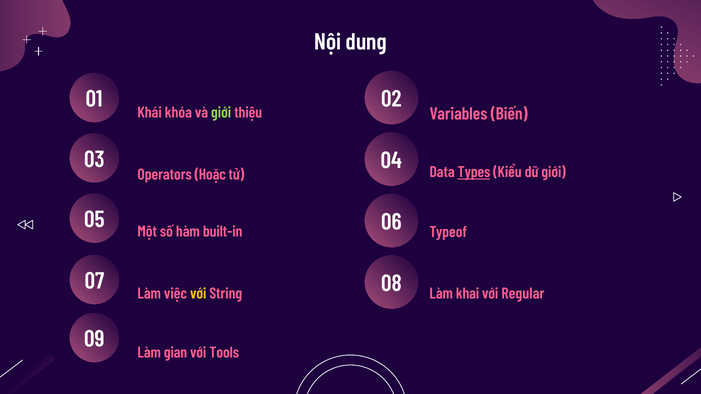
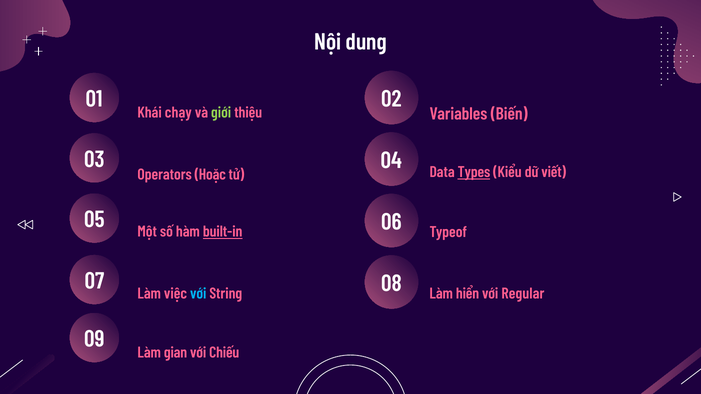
khóa: khóa -> chạy (178, 113)
dữ giới: giới -> viết (554, 172)
built-in underline: none -> present (223, 232)
với colour: yellow -> light blue (198, 294)
khai: khai -> hiển (468, 294)
Tools: Tools -> Chiếu (224, 353)
